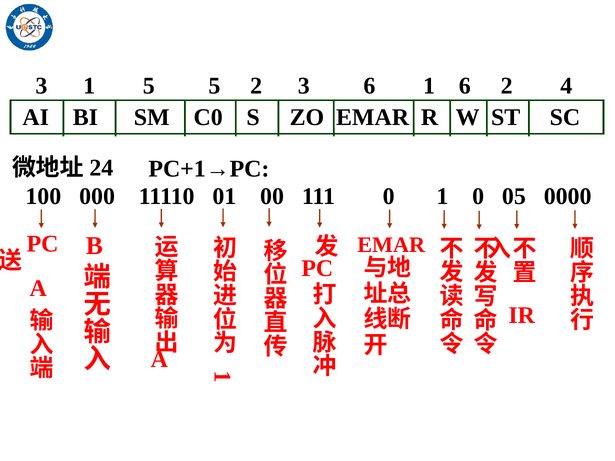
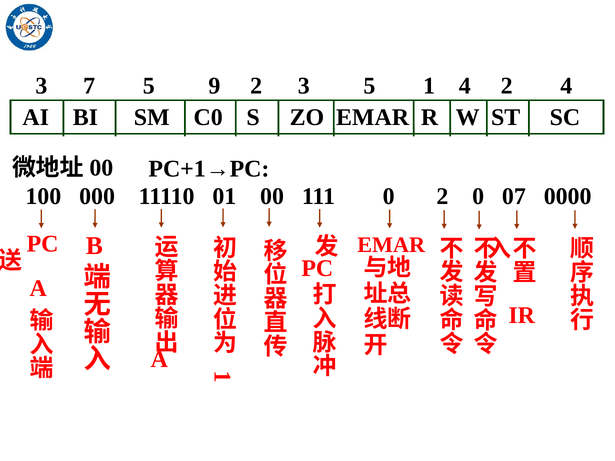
3 1: 1 -> 7 (89, 86)
5 5: 5 -> 9 (214, 86)
3 6: 6 -> 5 (369, 86)
1 6: 6 -> 4 (465, 86)
24: 24 -> 00 (101, 168)
0 1: 1 -> 2 (442, 196)
05: 05 -> 07 (514, 196)
